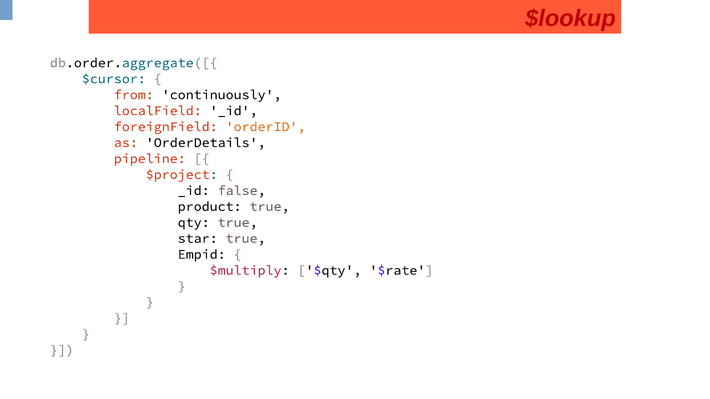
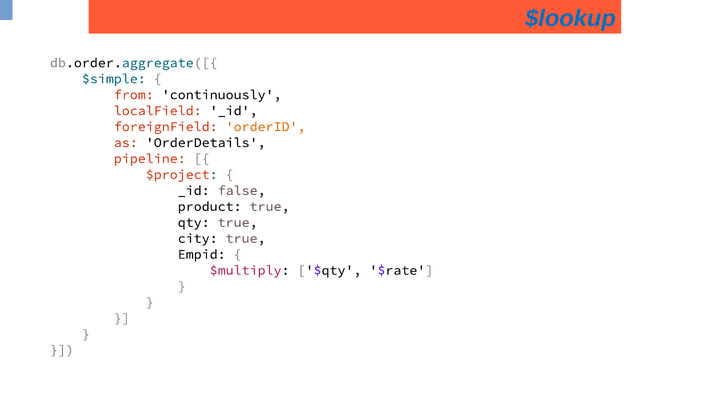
$lookup colour: red -> blue (571, 18)
$cursor: $cursor -> $simple (114, 79)
star: star -> city (198, 239)
